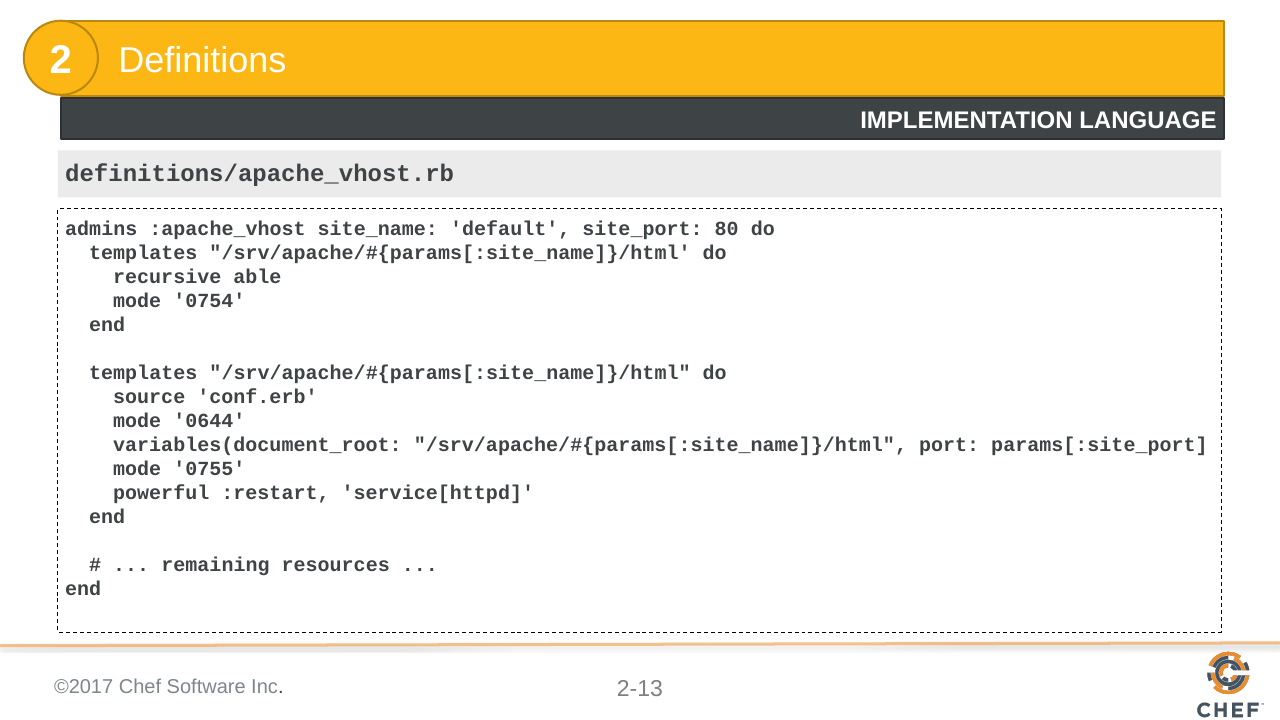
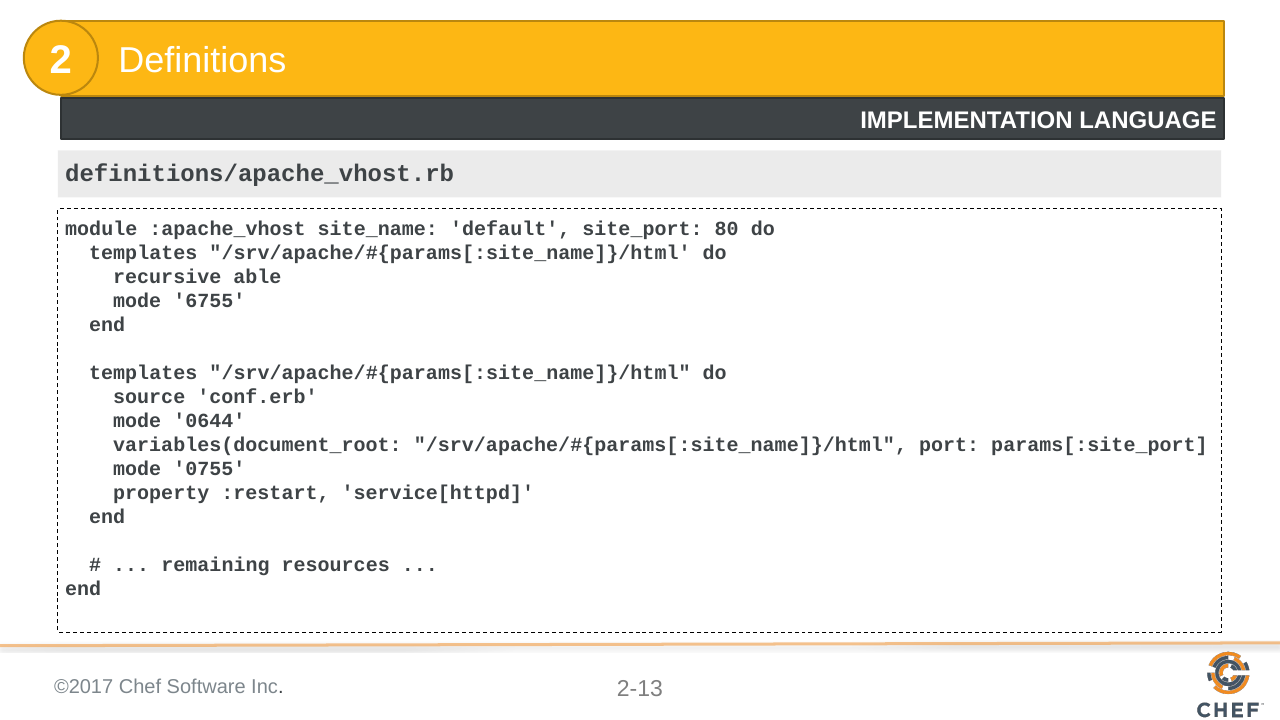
admins: admins -> module (101, 229)
0754: 0754 -> 6755 (209, 301)
powerful: powerful -> property (161, 493)
